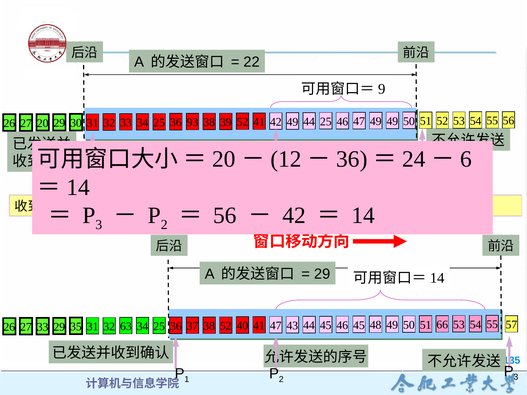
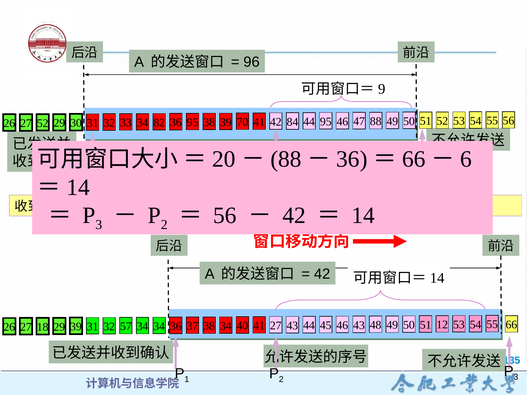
22: 22 -> 96 (252, 62)
27 20: 20 -> 52 (43, 123)
33 34 25: 25 -> 82 (159, 123)
36 93: 93 -> 95 (193, 122)
39 52: 52 -> 70 (243, 122)
42 49: 49 -> 84 (292, 122)
44 25: 25 -> 95 (326, 122)
47 49: 49 -> 88 (376, 121)
12: 12 -> 88 (286, 159)
24: 24 -> 66 (414, 159)
29: 29 -> 42 (322, 274)
27 33: 33 -> 18 (43, 327)
29 35: 35 -> 39 (76, 327)
63: 63 -> 57 (126, 327)
25: 25 -> 34 (159, 326)
38 52: 52 -> 34 (226, 326)
41 47: 47 -> 27 (276, 326)
46 45: 45 -> 43 (359, 325)
66: 66 -> 12 (442, 325)
55 57: 57 -> 66 (511, 325)
